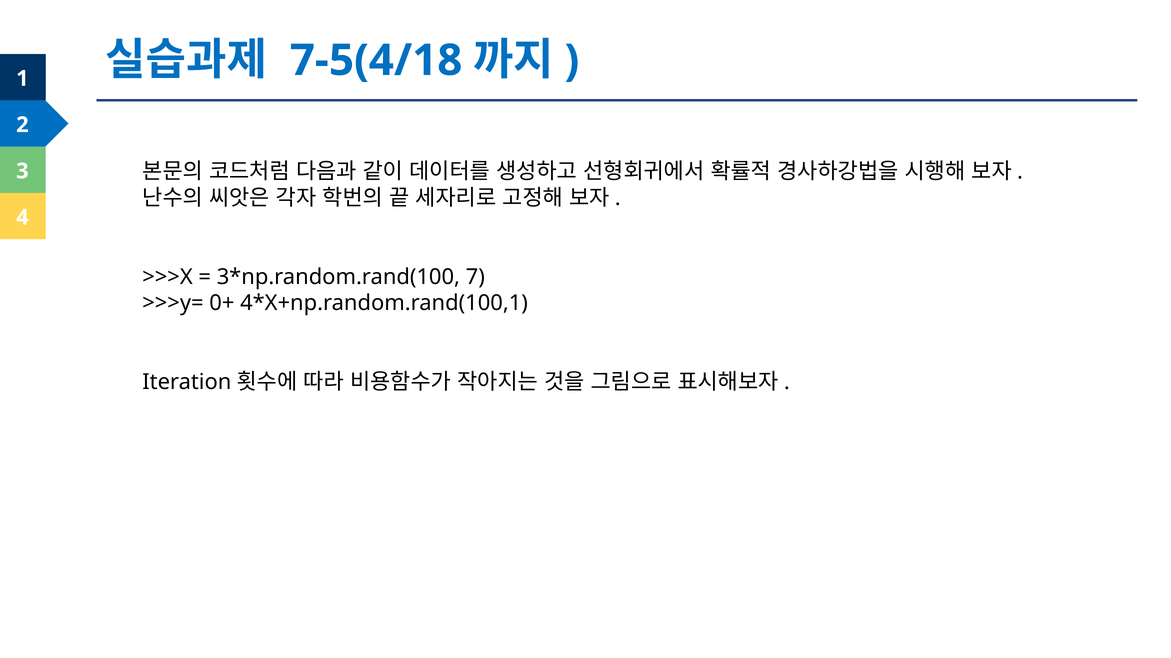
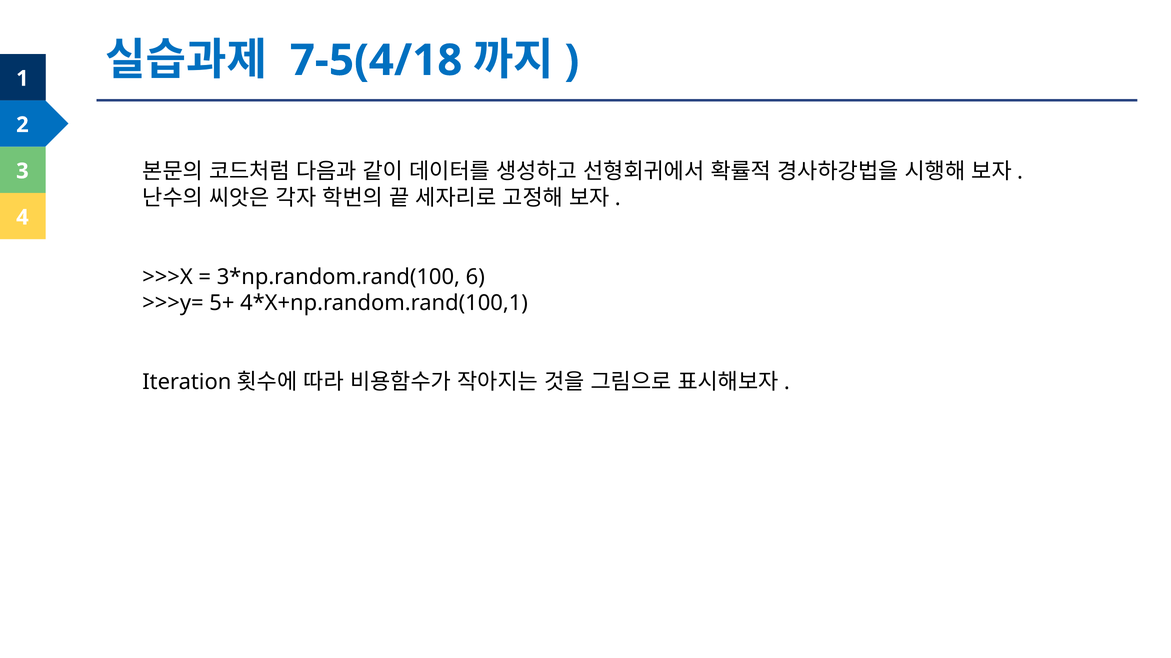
7: 7 -> 6 (475, 277)
0+: 0+ -> 5+ (222, 303)
